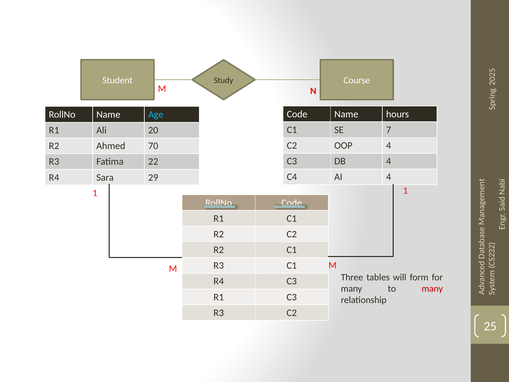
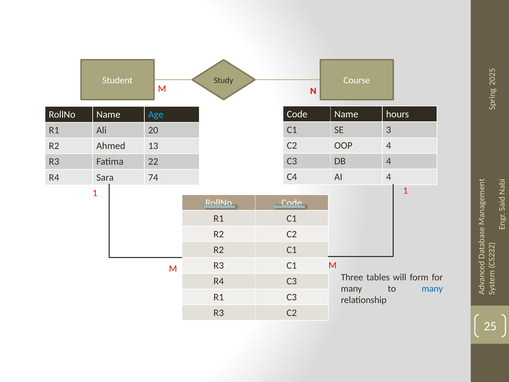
SE 7: 7 -> 3 (389, 130)
70: 70 -> 13 (153, 146)
29: 29 -> 74 (153, 177)
many colour: red -> blue (432, 289)
